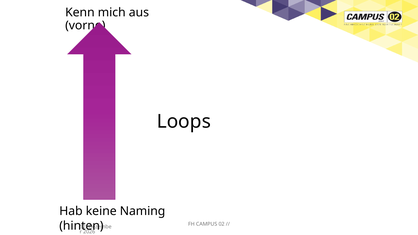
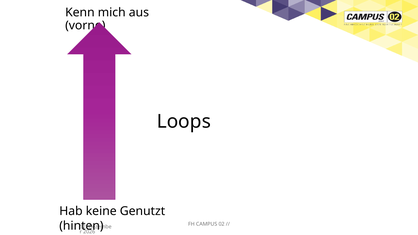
Naming: Naming -> Genutzt (143, 211)
